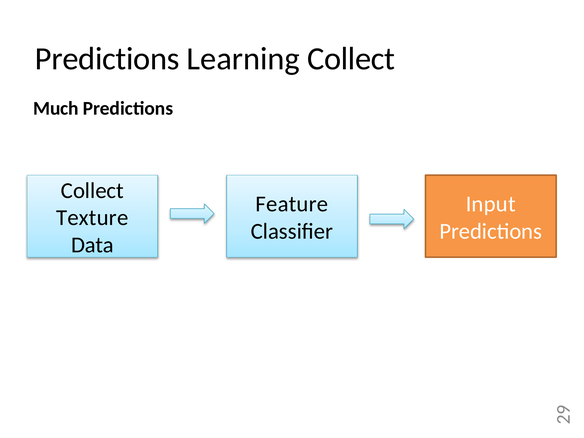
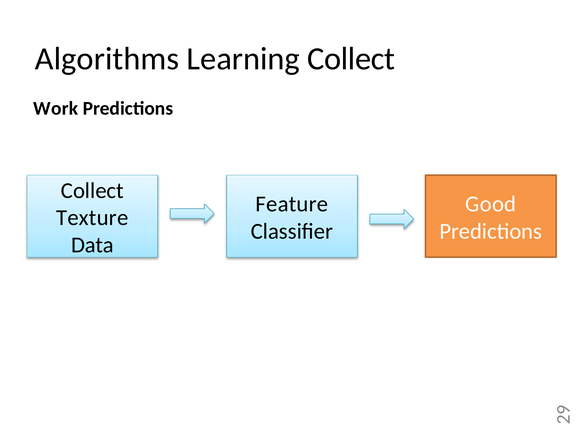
Predictions: Predictions -> Algorithms (107, 59)
Much: Much -> Work (56, 108)
Input: Input -> Good (491, 204)
